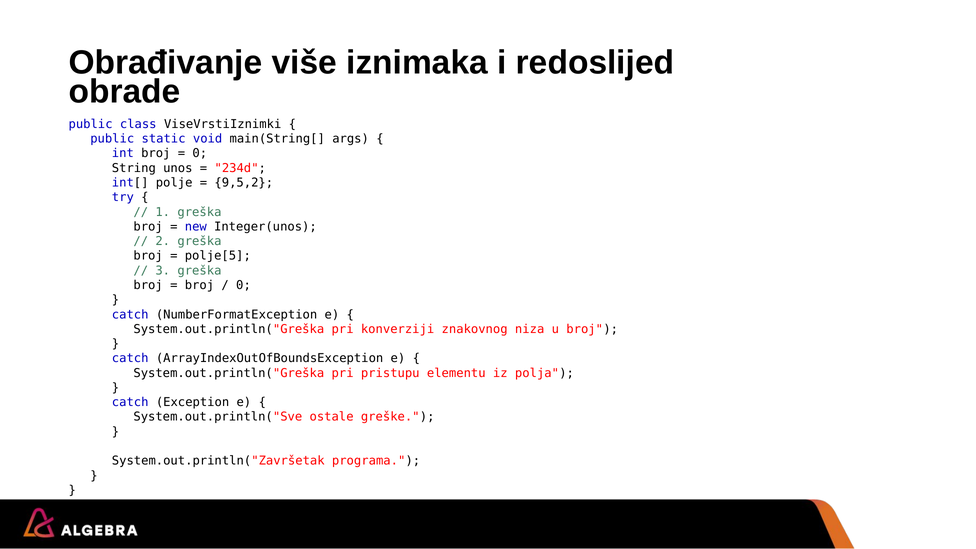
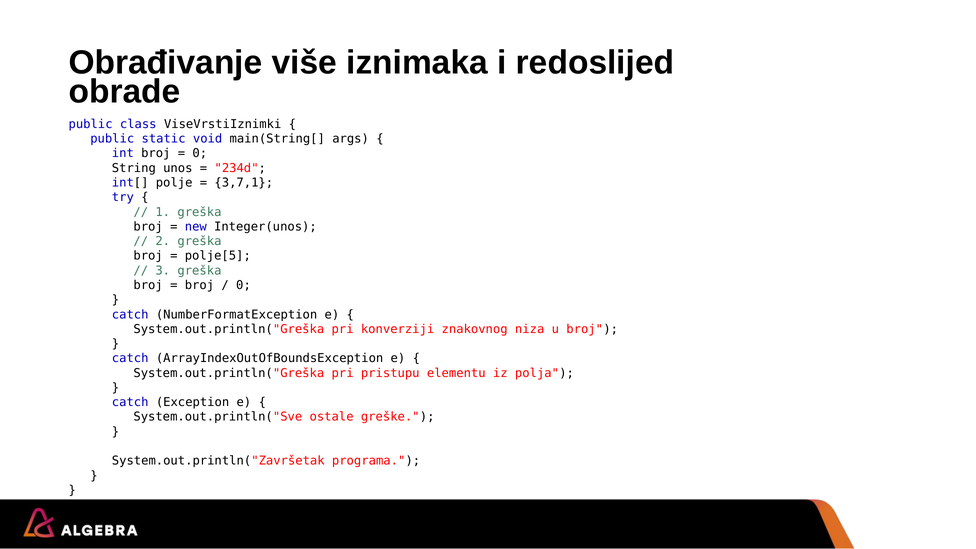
9,5,2: 9,5,2 -> 3,7,1 (244, 183)
